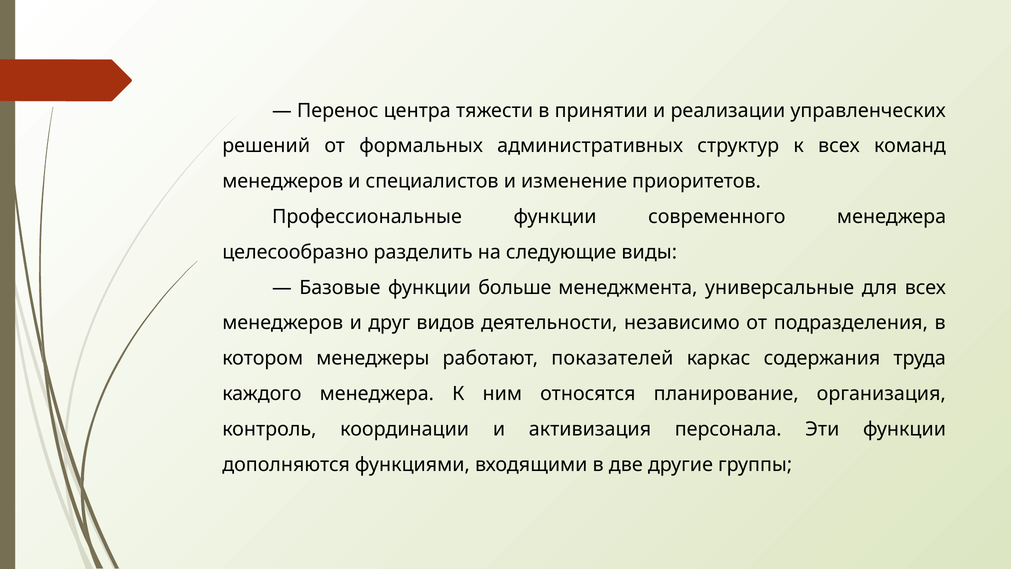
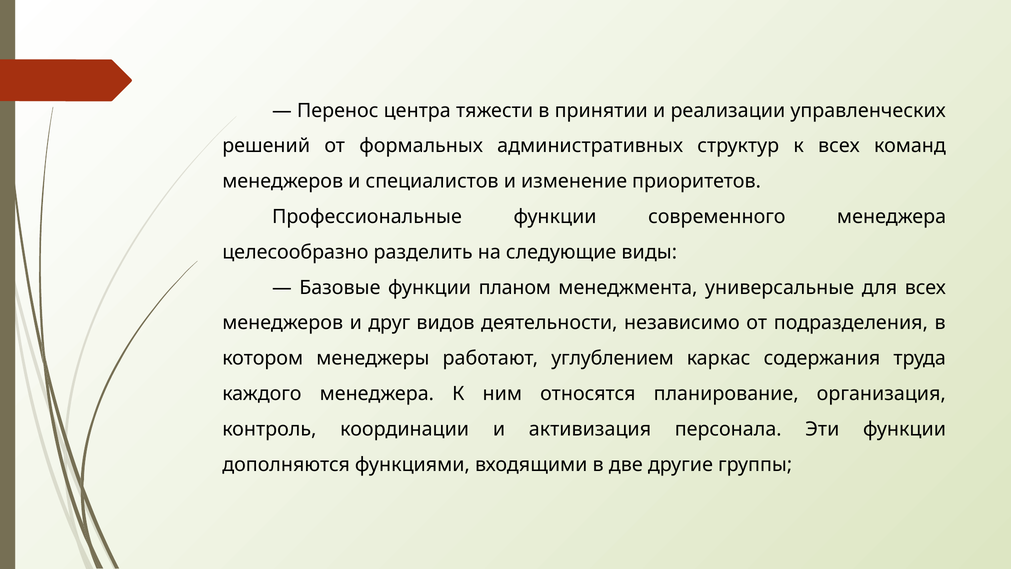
больше: больше -> планом (515, 287)
показателей: показателей -> углублением (613, 358)
